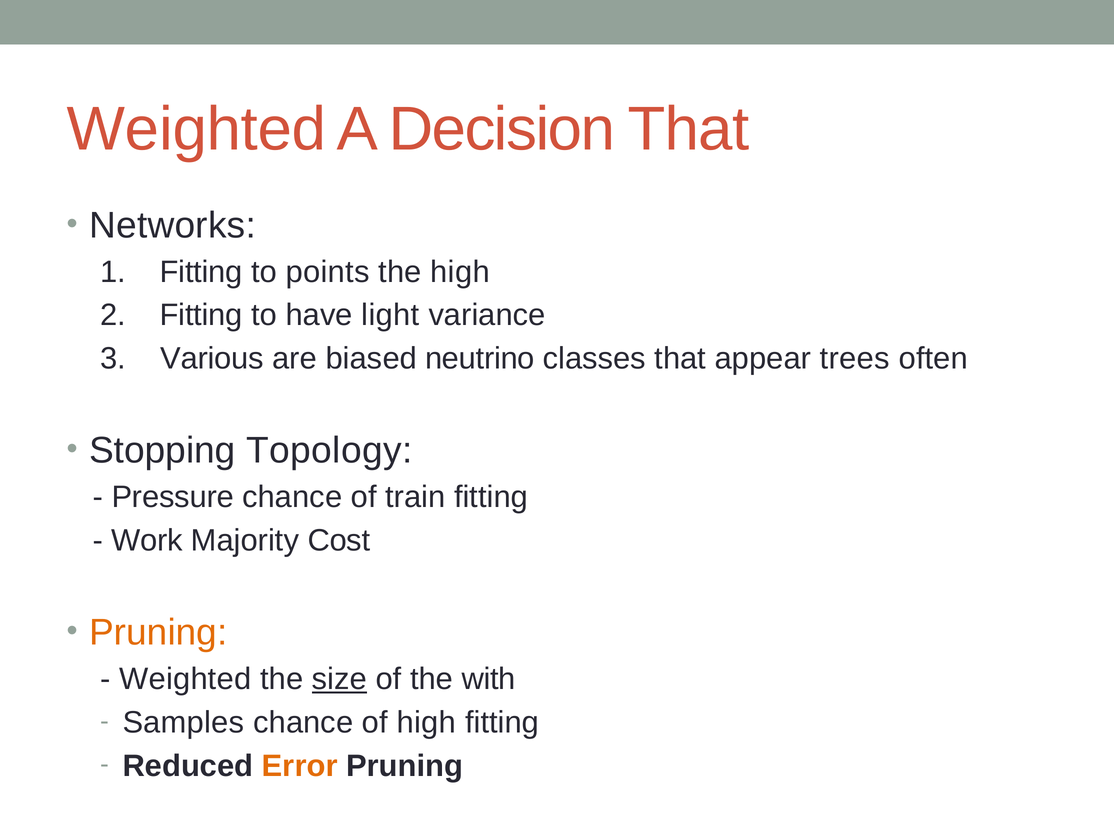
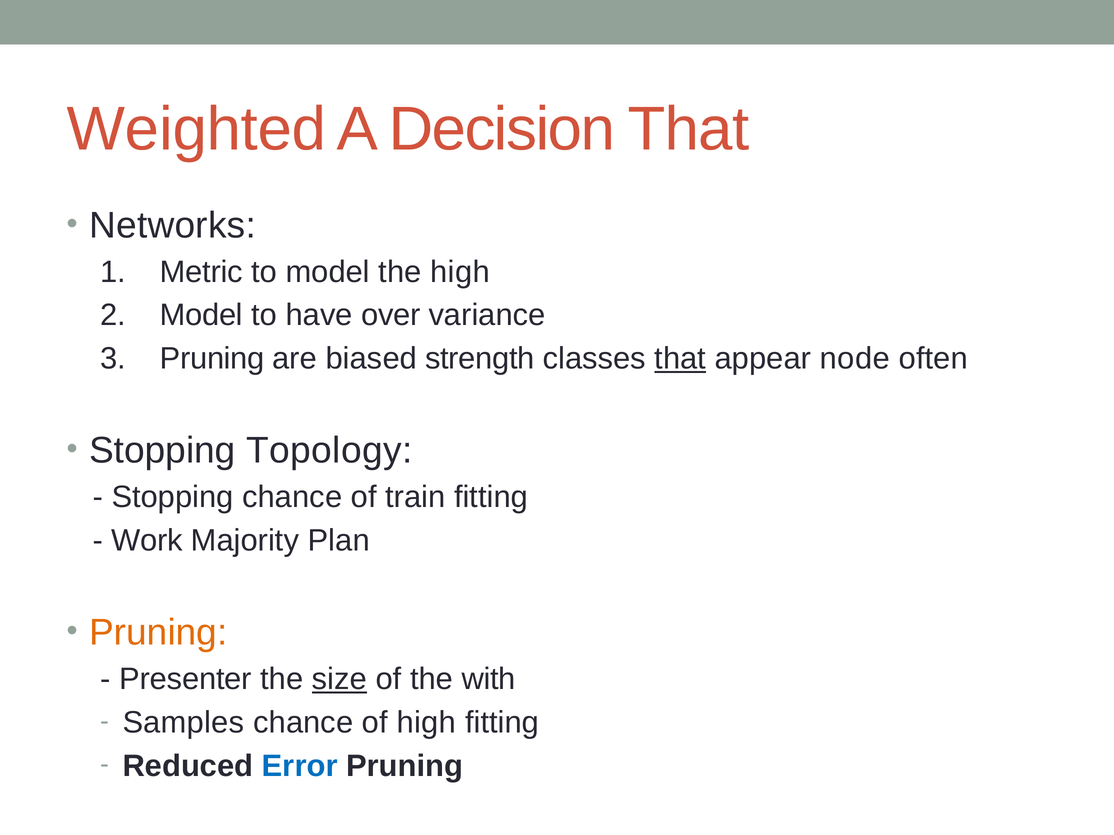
1 Fitting: Fitting -> Metric (201, 272)
to points: points -> model (328, 272)
2 Fitting: Fitting -> Model (201, 315)
light: light -> over (391, 315)
3 Various: Various -> Pruning (212, 359)
neutrino: neutrino -> strength (480, 359)
that underline: none -> present (680, 359)
trees: trees -> node (855, 359)
Pressure: Pressure -> Stopping (173, 498)
Cost: Cost -> Plan (339, 541)
Weighted: Weighted -> Presenter (185, 680)
Error colour: orange -> blue (300, 766)
